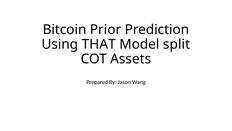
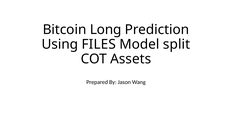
Prior: Prior -> Long (106, 29)
THAT: THAT -> FILES (99, 44)
